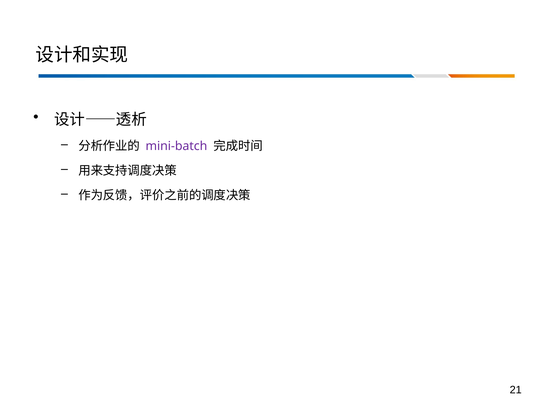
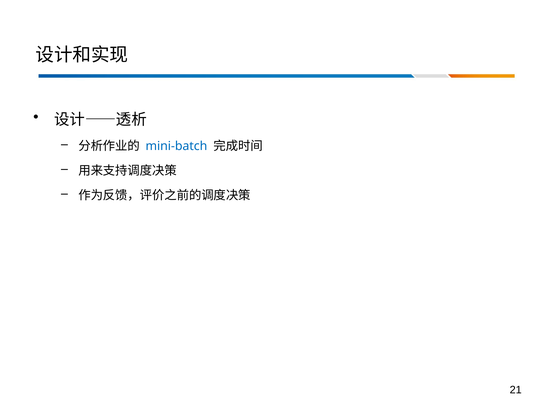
mini-batch colour: purple -> blue (176, 146)
